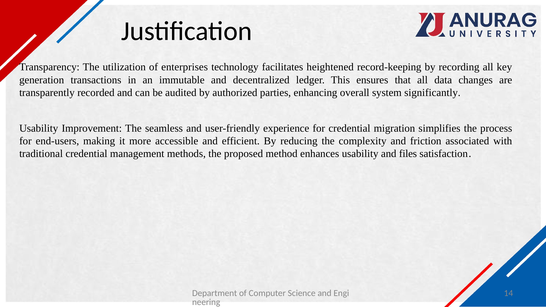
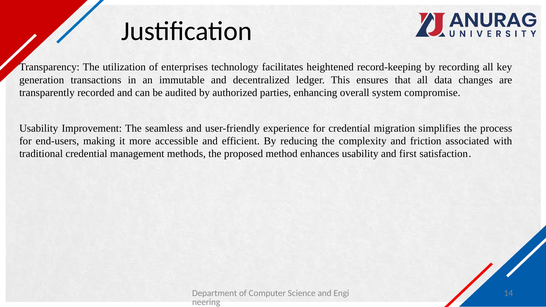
significantly: significantly -> compromise (432, 93)
files: files -> first (408, 154)
